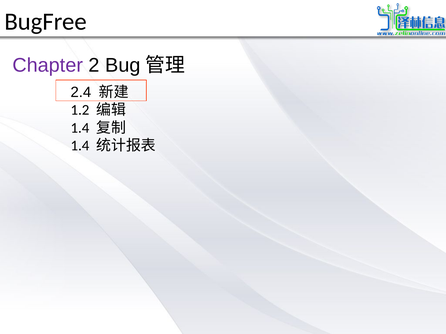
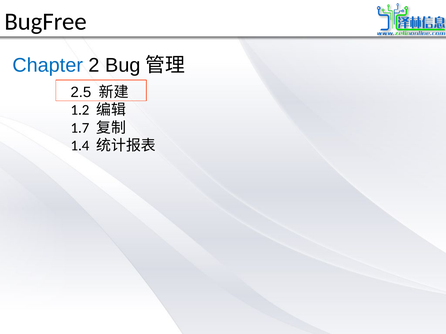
Chapter colour: purple -> blue (48, 66)
2.4: 2.4 -> 2.5 (81, 92)
1.4: 1.4 -> 1.7 (80, 128)
